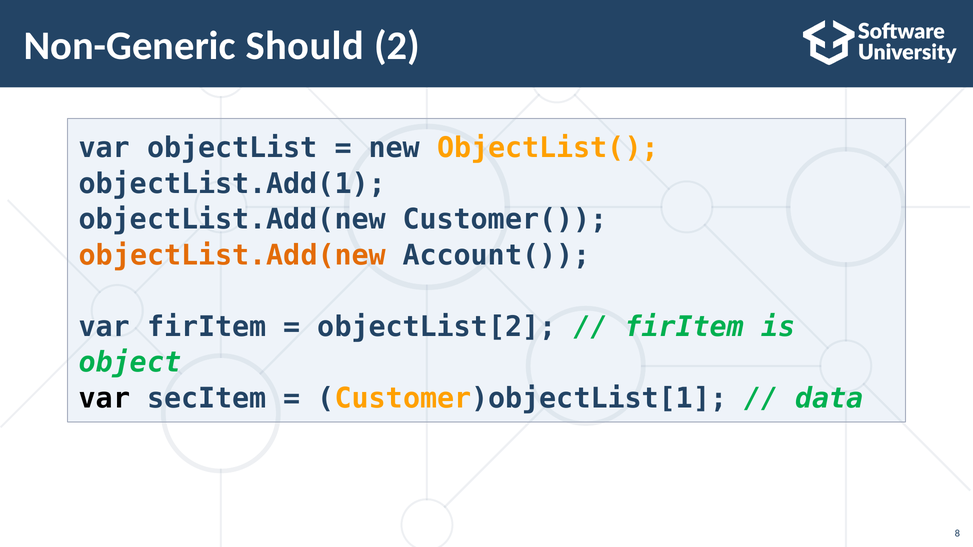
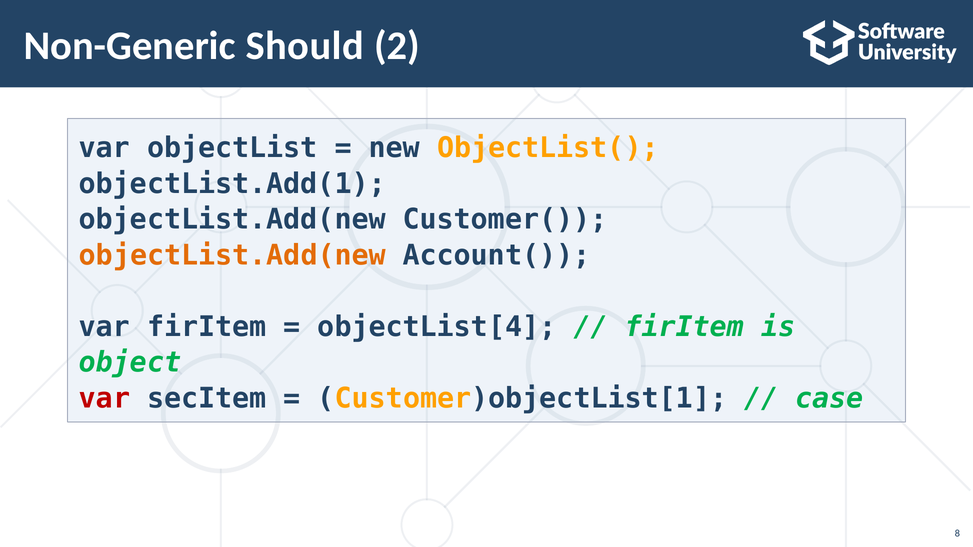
objectList[2: objectList[2 -> objectList[4 (437, 327)
var colour: black -> red (105, 399)
data: data -> case (829, 399)
